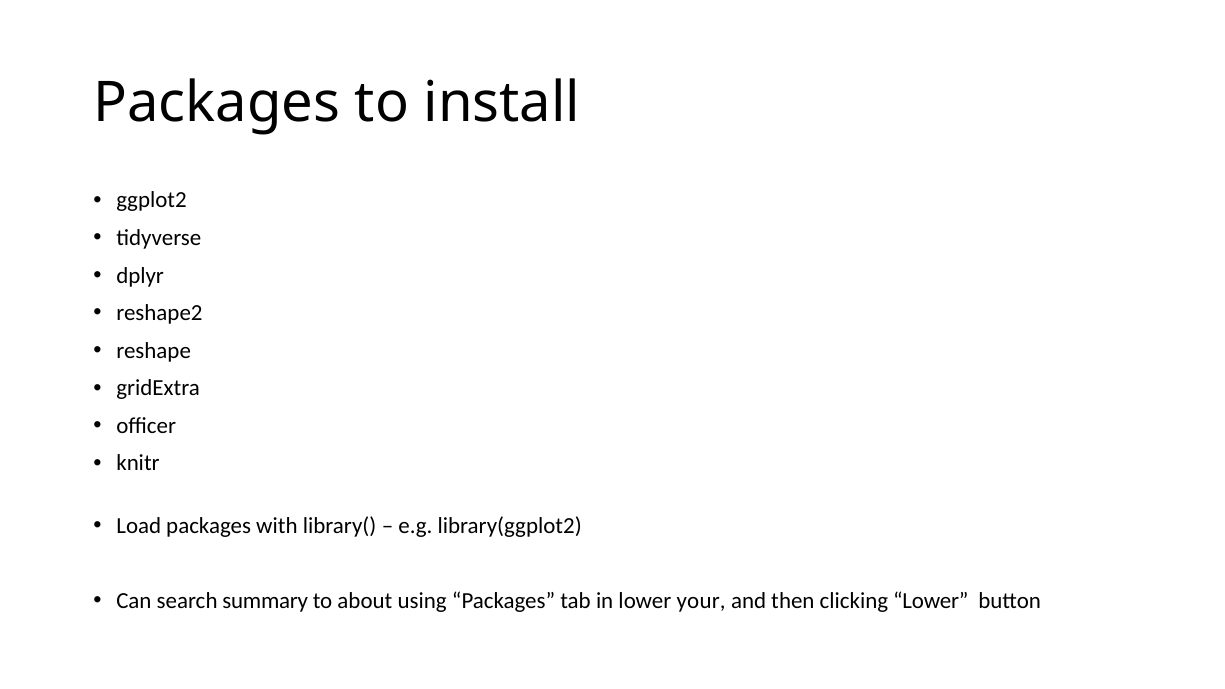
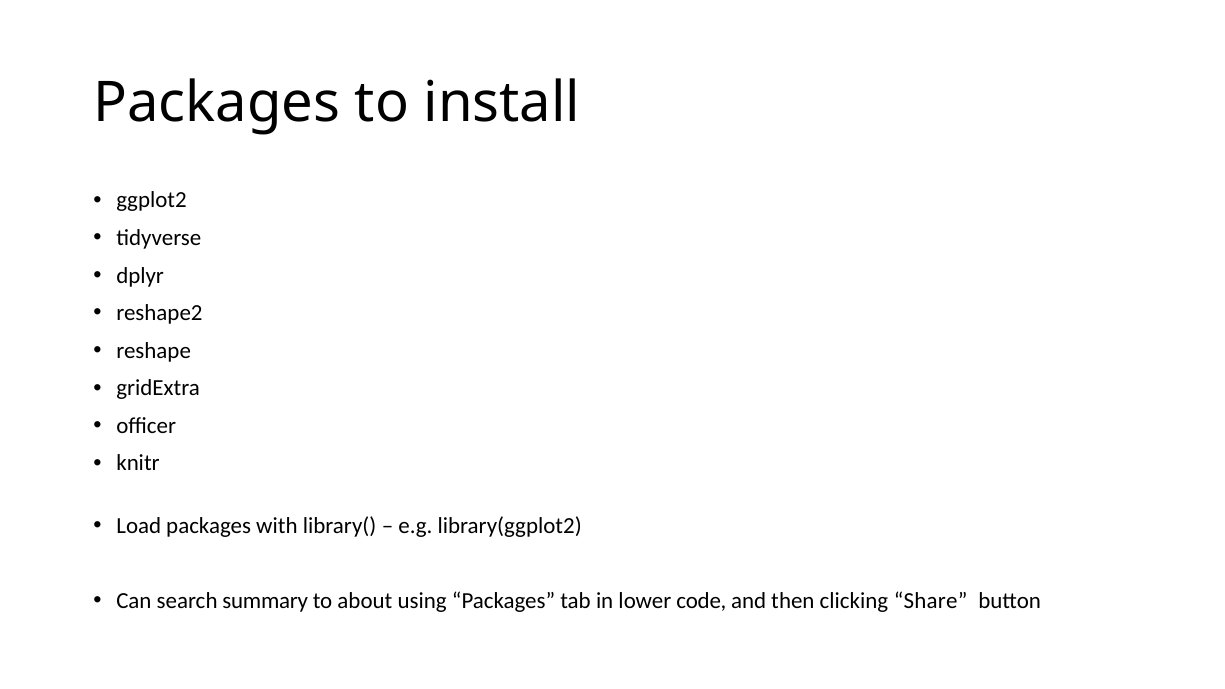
your: your -> code (701, 601)
clicking Lower: Lower -> Share (931, 601)
